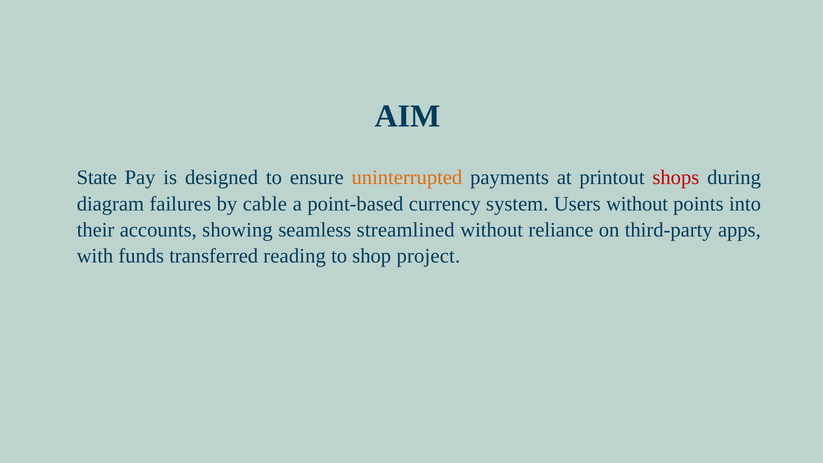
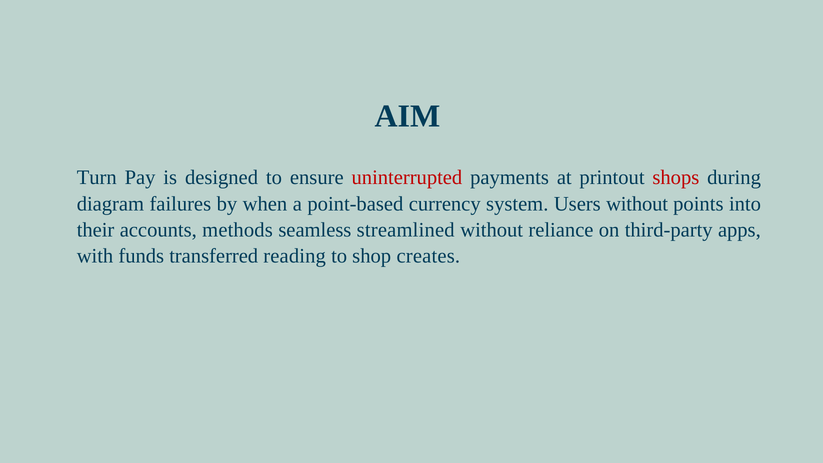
State: State -> Turn (97, 178)
uninterrupted colour: orange -> red (407, 178)
cable: cable -> when (265, 204)
showing: showing -> methods (238, 230)
project: project -> creates (428, 256)
